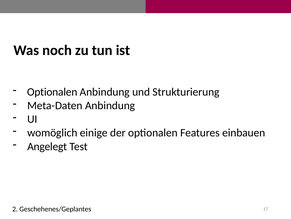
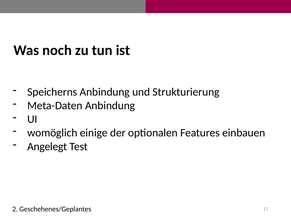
Optionalen: Optionalen -> Speicherns (52, 92)
